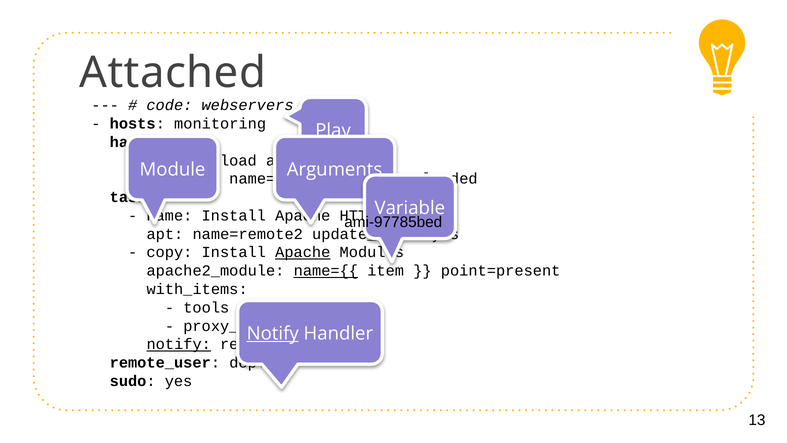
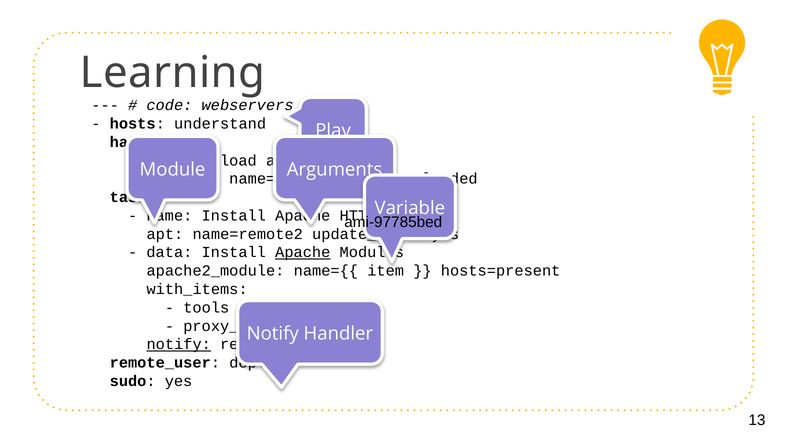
Attached: Attached -> Learning (173, 73)
monitoring: monitoring -> understand (220, 124)
copy: copy -> data (169, 252)
name={{ underline: present -> none (326, 271)
point=present: point=present -> hosts=present (501, 271)
Notify underline: present -> none (273, 333)
